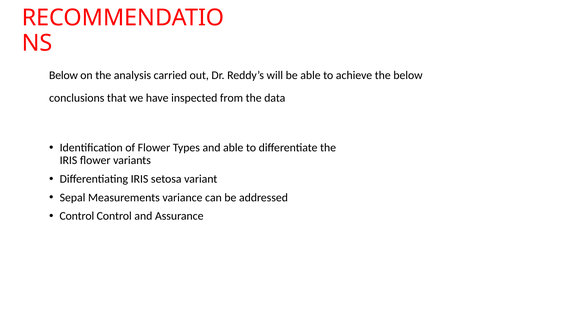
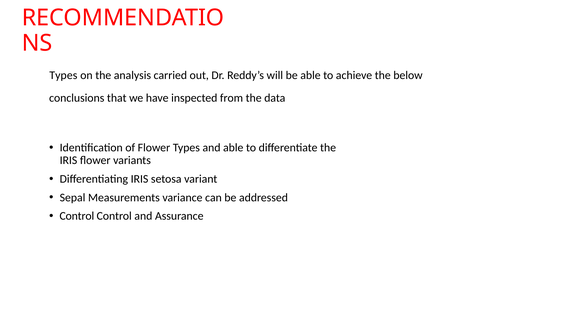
Below: Below -> Types (63, 75)
